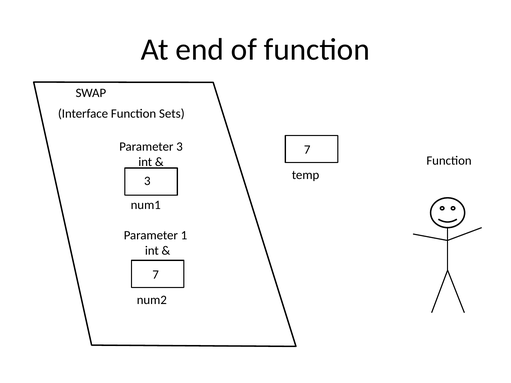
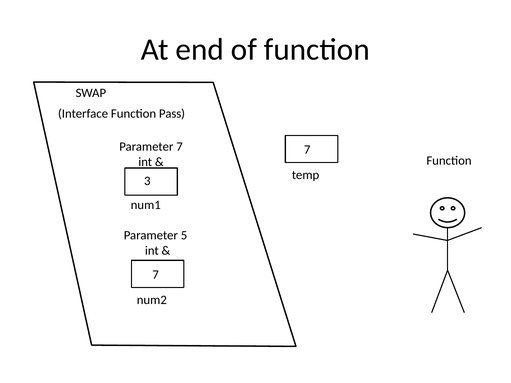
Sets: Sets -> Pass (172, 114)
Parameter 3: 3 -> 7 (180, 147)
1: 1 -> 5 (184, 235)
